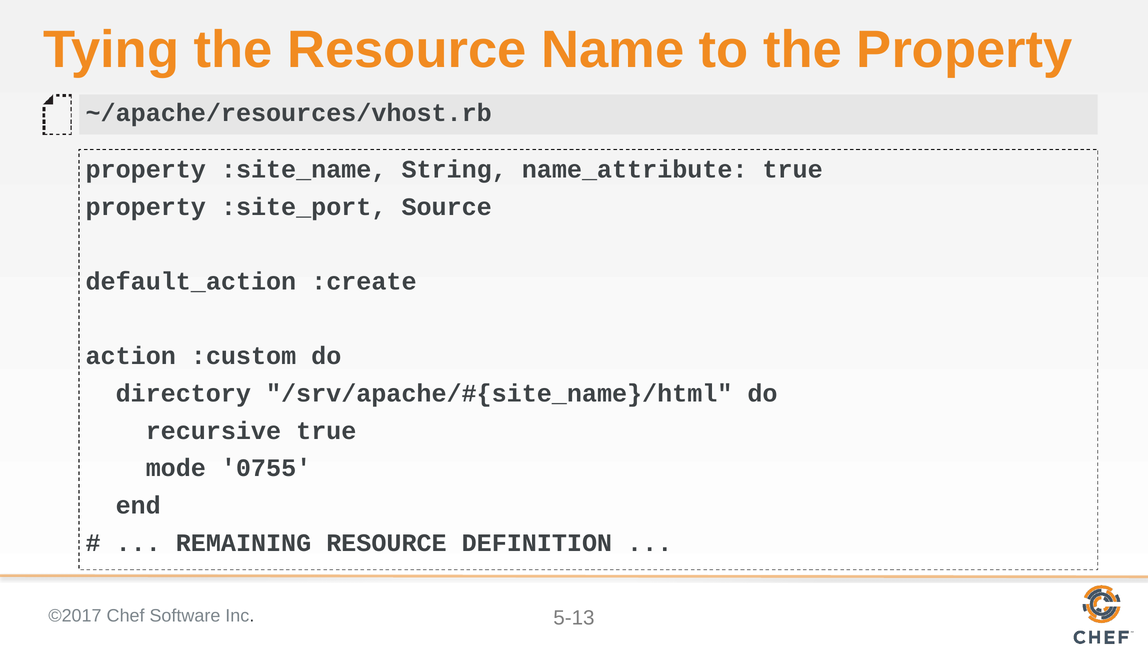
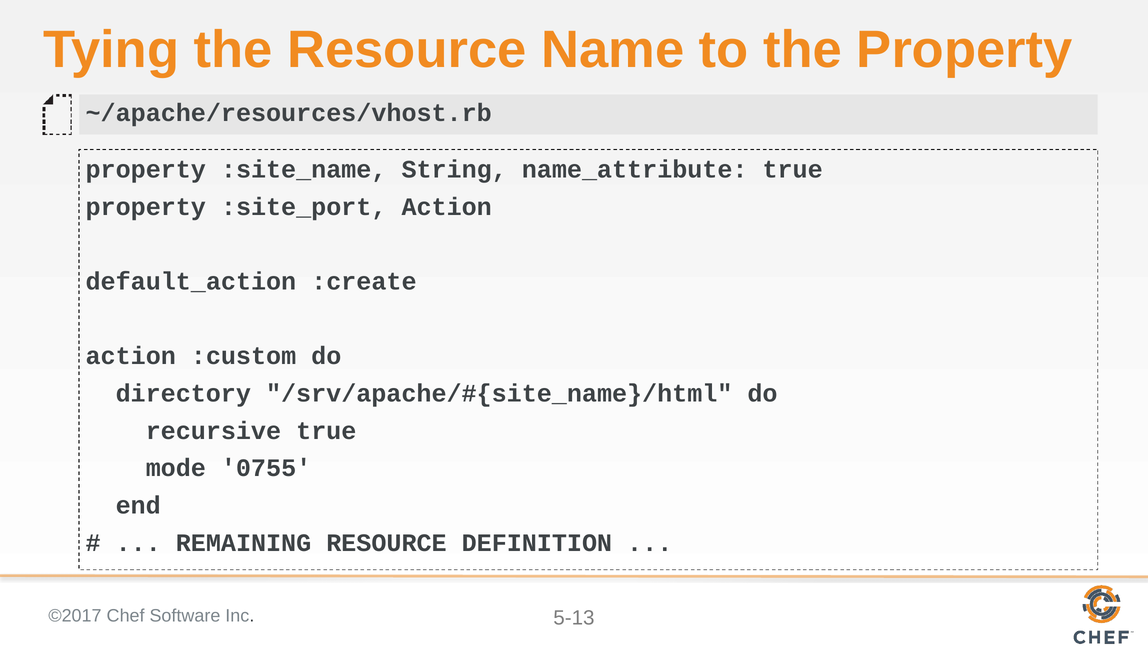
:site_port Source: Source -> Action (447, 207)
